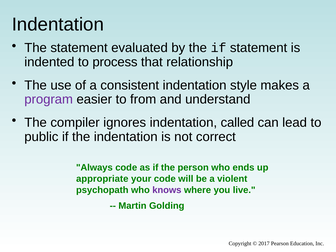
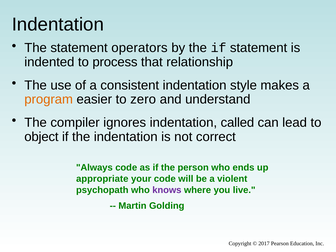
evaluated: evaluated -> operators (139, 48)
program colour: purple -> orange (49, 99)
from: from -> zero (143, 99)
public: public -> object (41, 137)
